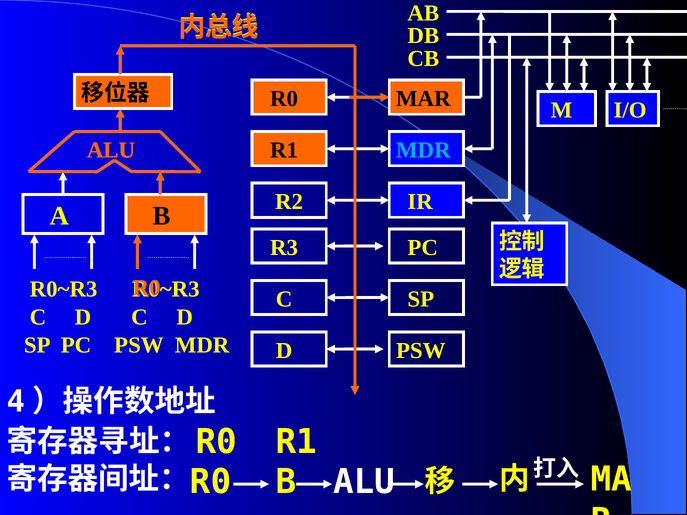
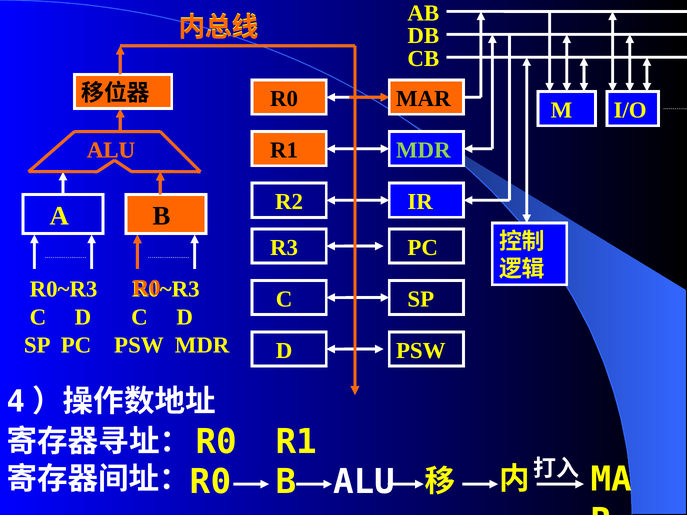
MDR colour: light blue -> light green (423, 150)
